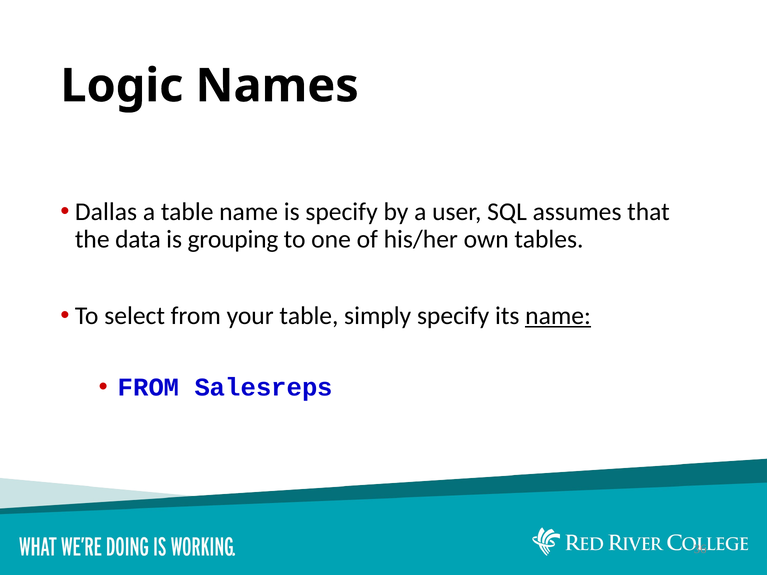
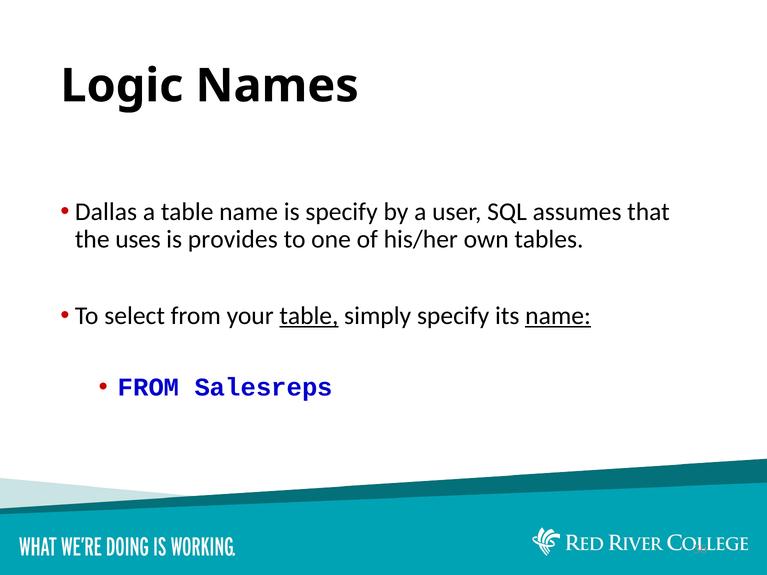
data: data -> uses (138, 240)
grouping: grouping -> provides (233, 240)
table underline: none -> present (309, 316)
